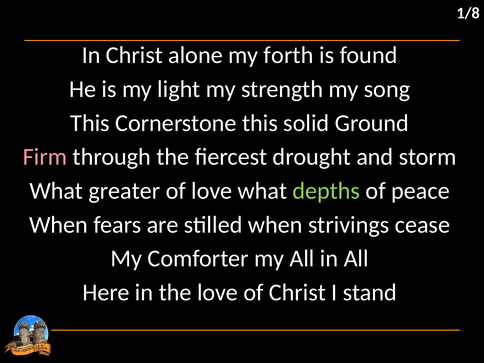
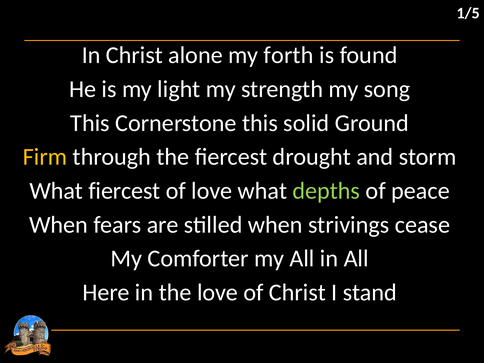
1/8: 1/8 -> 1/5 (468, 13)
Firm colour: pink -> yellow (45, 157)
What greater: greater -> fiercest (124, 191)
